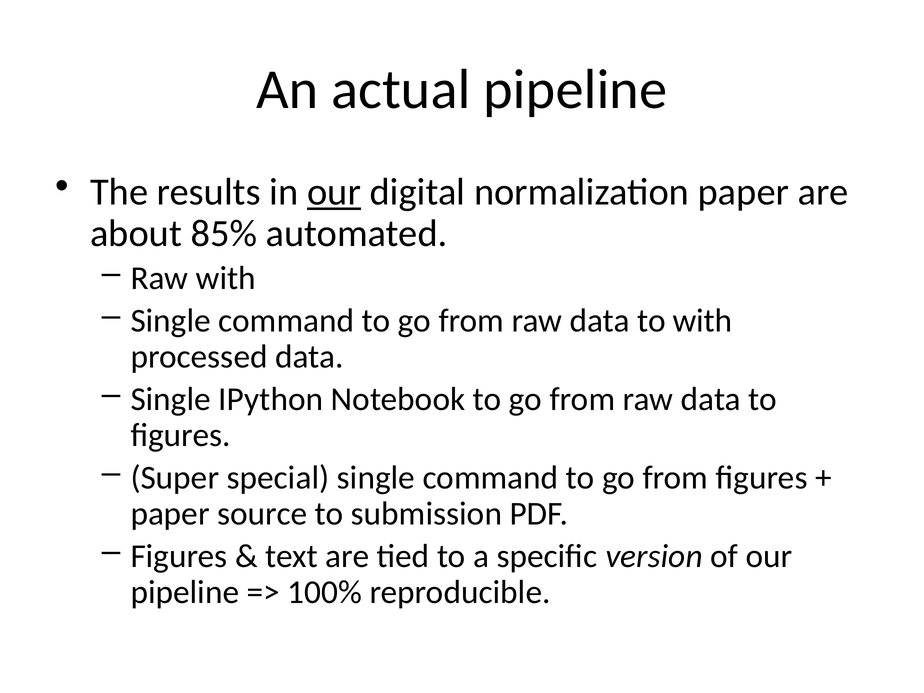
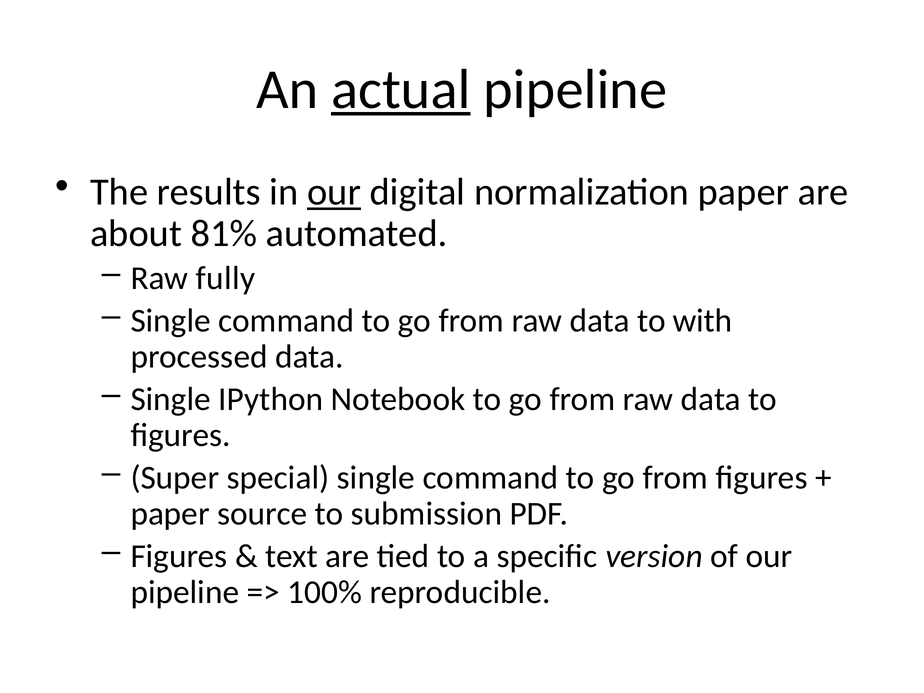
actual underline: none -> present (401, 89)
85%: 85% -> 81% (224, 234)
Raw with: with -> fully (226, 278)
